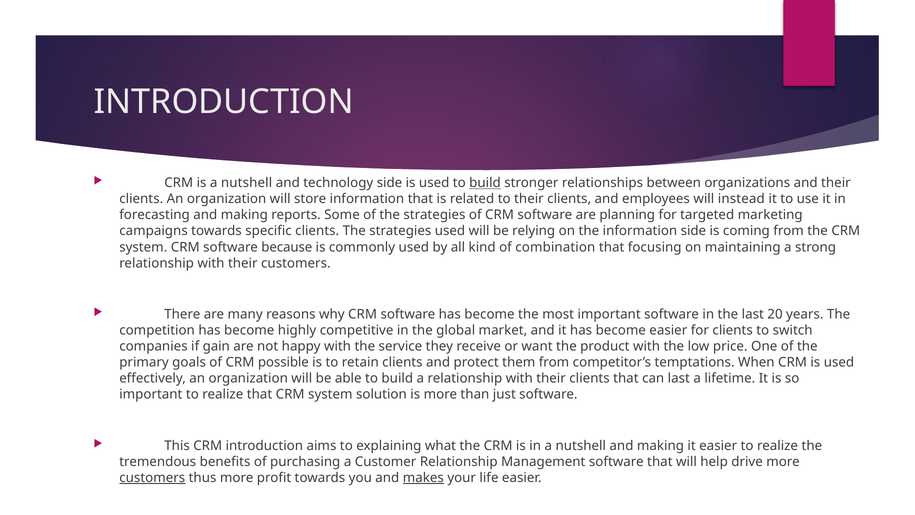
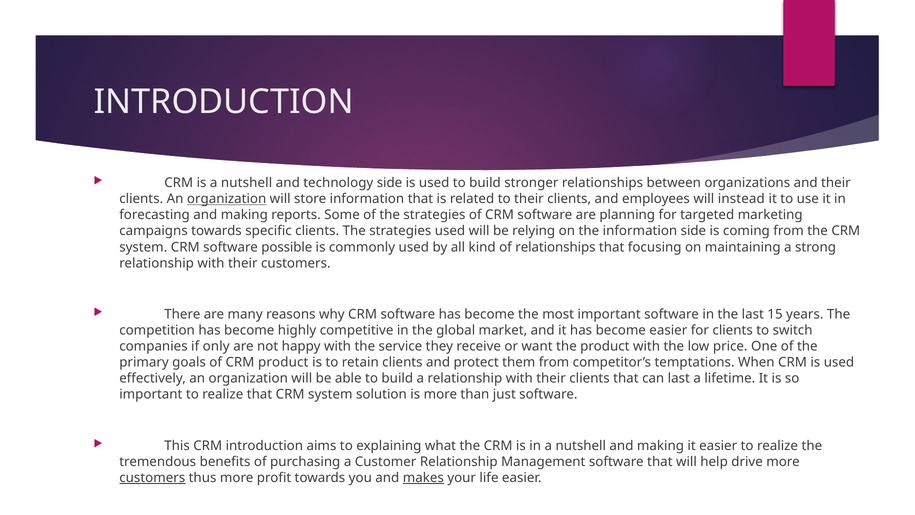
build underline: present -> none (485, 183)
organization underline: none -> present (227, 199)
because: because -> possible (287, 247)
of combination: combination -> relationships (555, 247)
20: 20 -> 15 (775, 314)
gain: gain -> only (216, 346)
CRM possible: possible -> product (283, 362)
